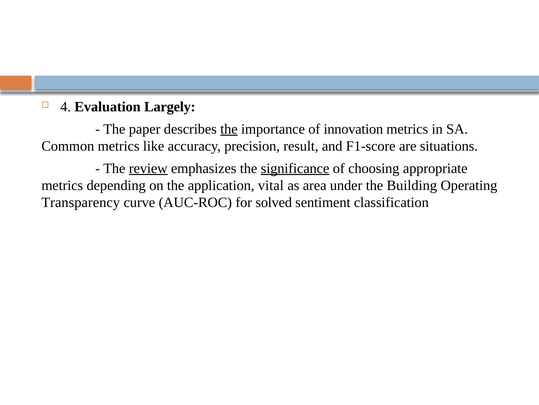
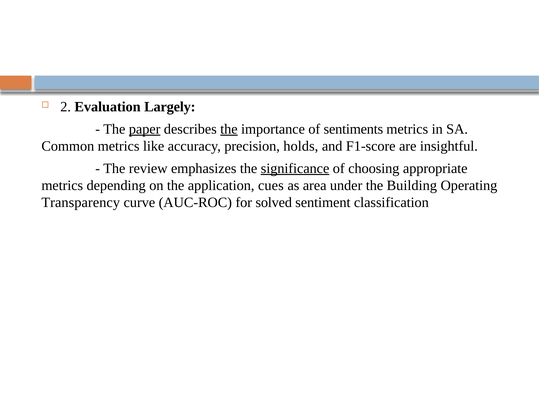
4: 4 -> 2 (66, 106)
paper underline: none -> present (145, 129)
innovation: innovation -> sentiments (353, 129)
result: result -> holds (301, 146)
situations: situations -> insightful (449, 146)
review underline: present -> none (148, 168)
vital: vital -> cues (271, 185)
